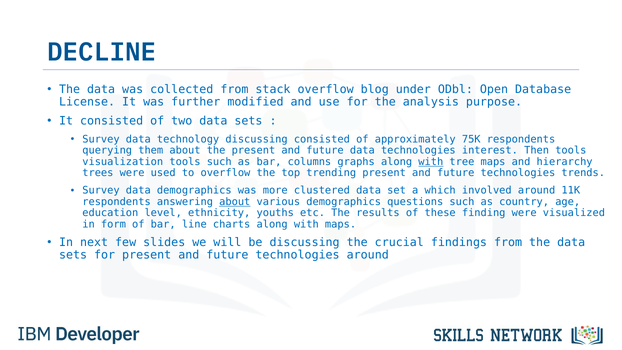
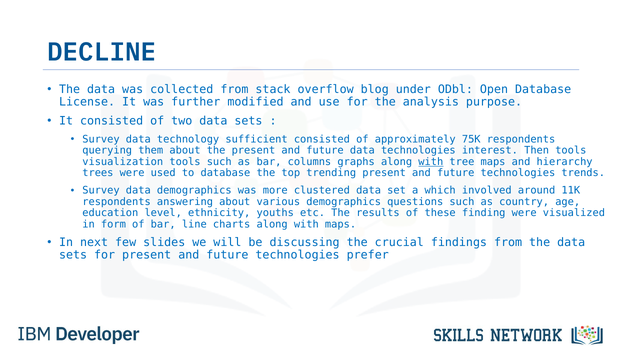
technology discussing: discussing -> sufficient (257, 139)
to overflow: overflow -> database (225, 173)
about underline: present -> none (235, 202)
technologies around: around -> prefer (368, 255)
